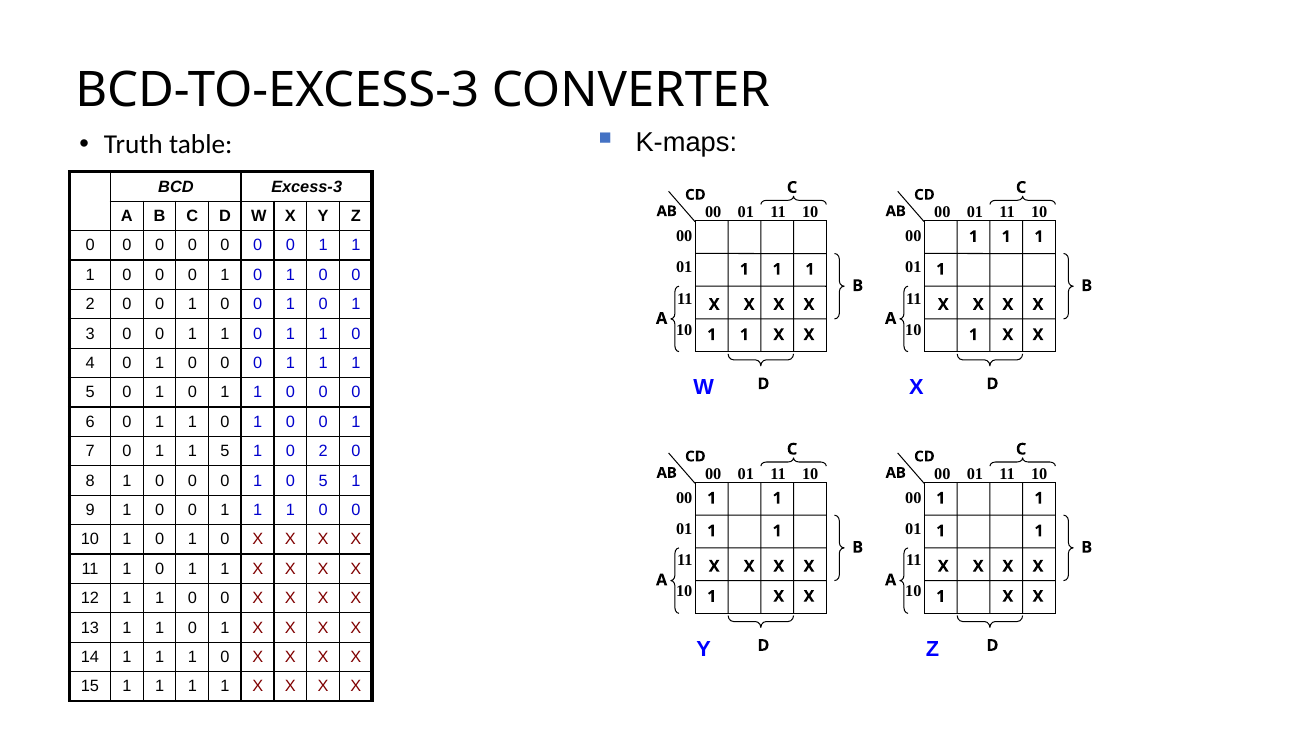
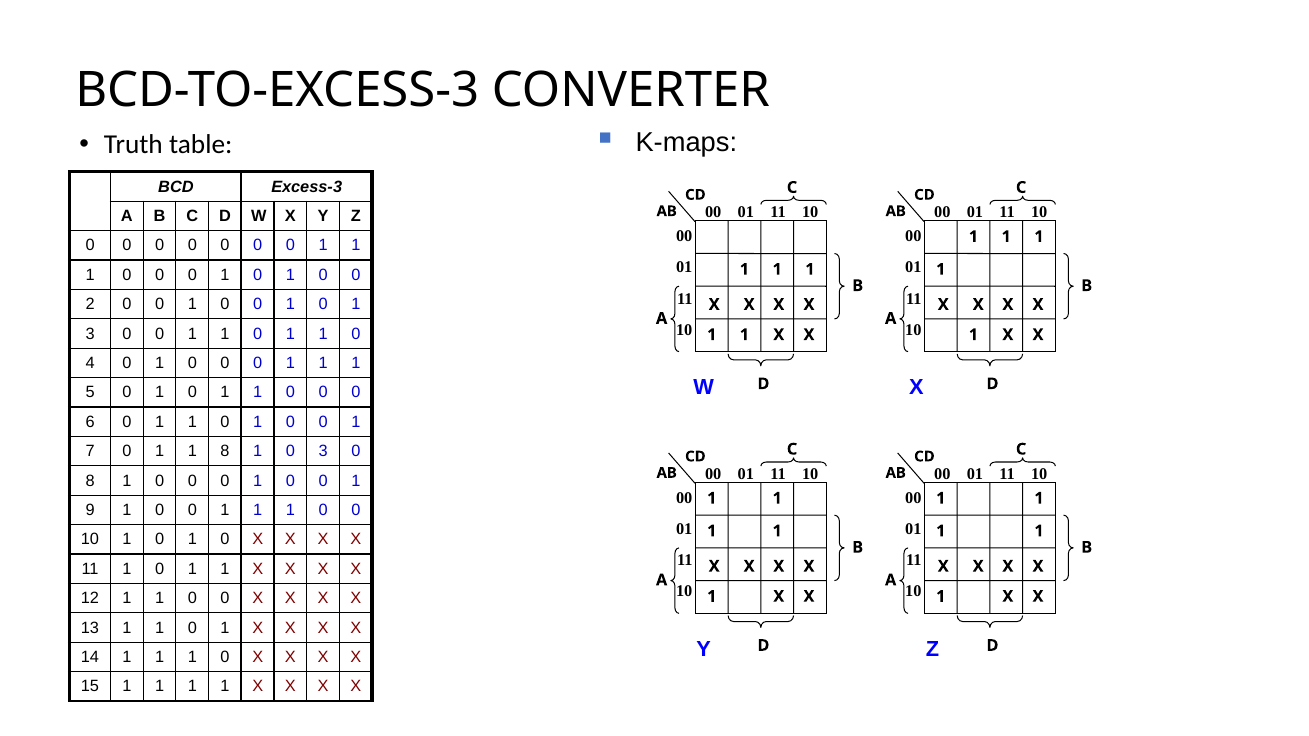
0 1 1 5: 5 -> 8 (225, 452)
1 0 2: 2 -> 3 (323, 452)
5: 5 -> 0 (323, 481)
